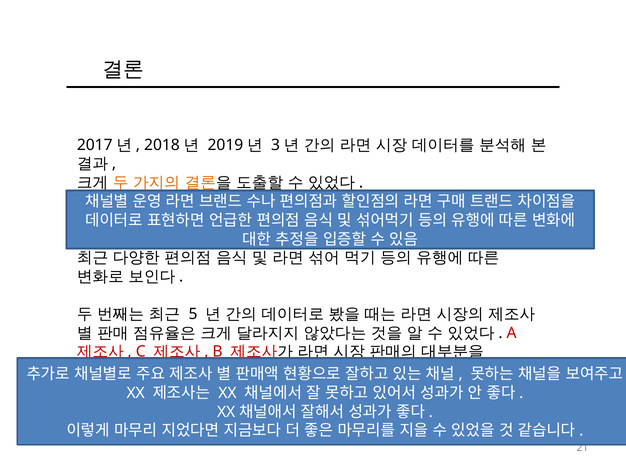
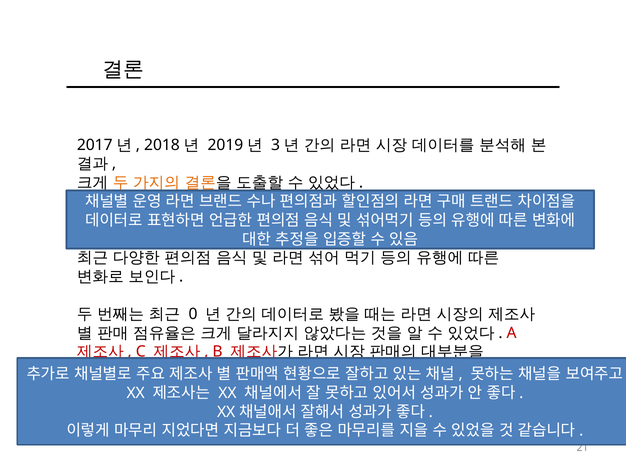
5: 5 -> 0 (193, 314)
